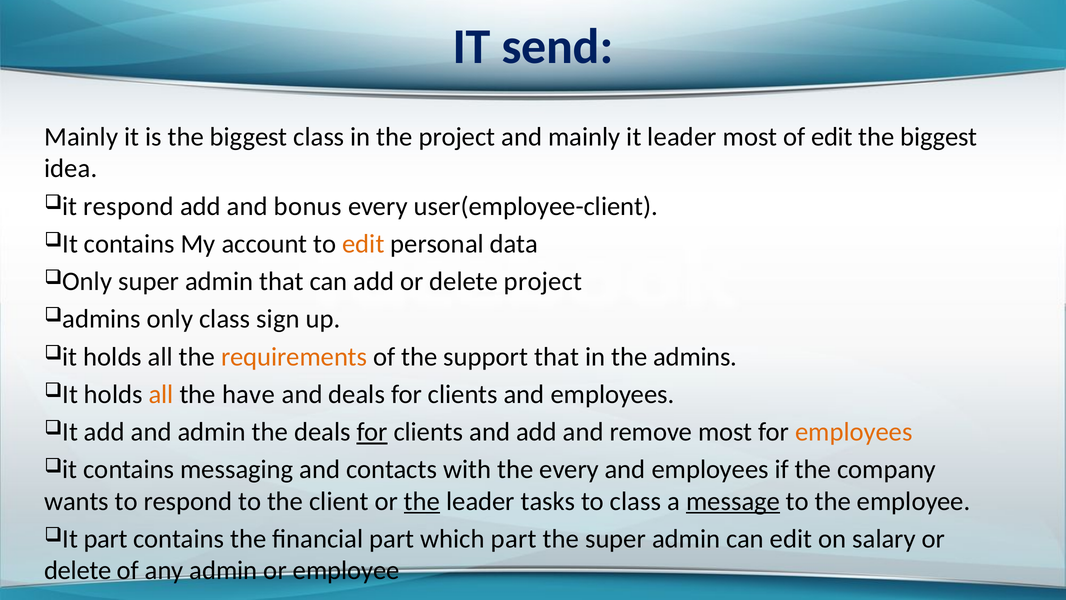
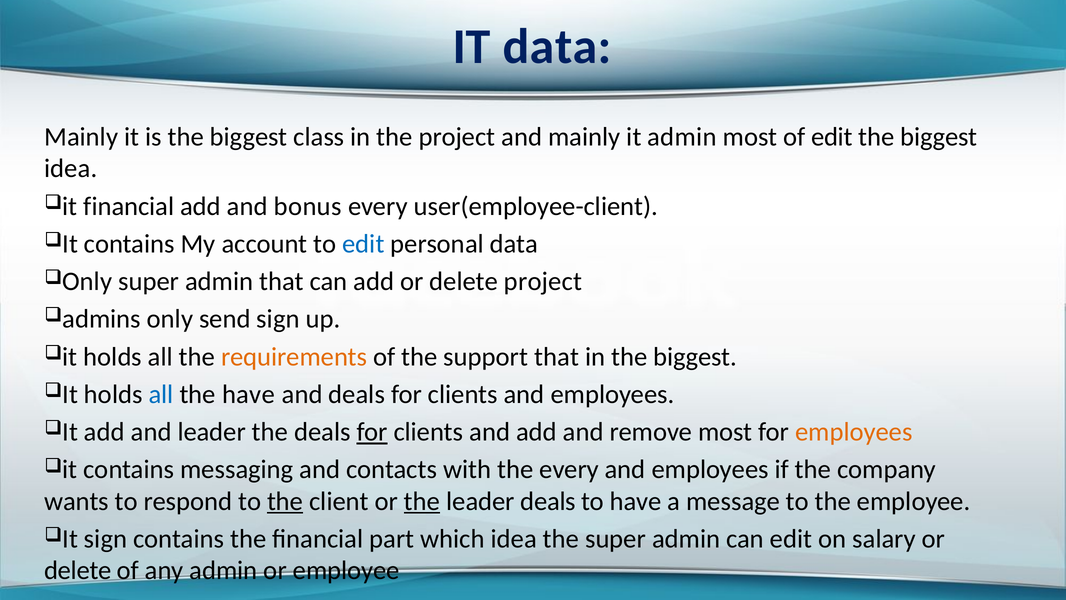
IT send: send -> data (557, 47)
it leader: leader -> admin (682, 137)
respond: respond -> financial (129, 206)
edit colour: orange -> blue (363, 244)
only class: class -> send (225, 319)
in the admins: admins -> biggest (695, 357)
all colour: orange -> blue (161, 394)
and admin: admin -> leader (212, 432)
the underline: none -> present (285, 501)
leader tasks: tasks -> deals (548, 501)
to class: class -> have (636, 501)
message underline: present -> none (733, 501)
part: part -> sign (106, 539)
which part: part -> idea (514, 539)
